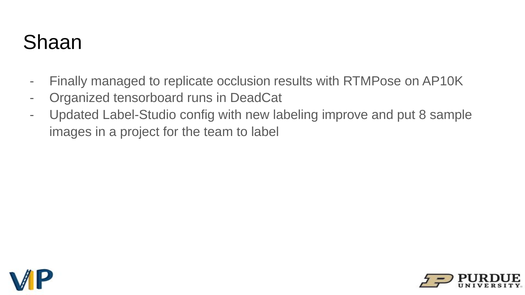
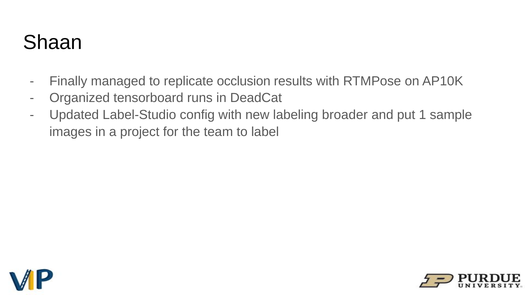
improve: improve -> broader (345, 115)
8: 8 -> 1 (423, 115)
